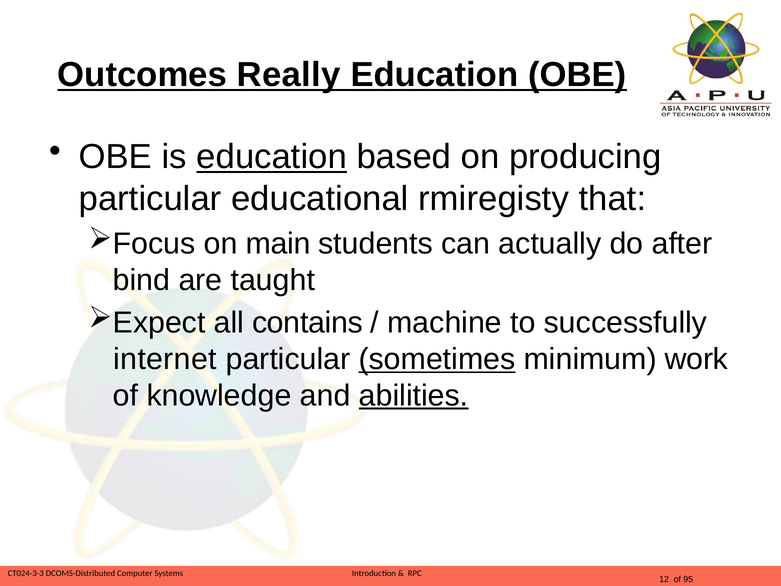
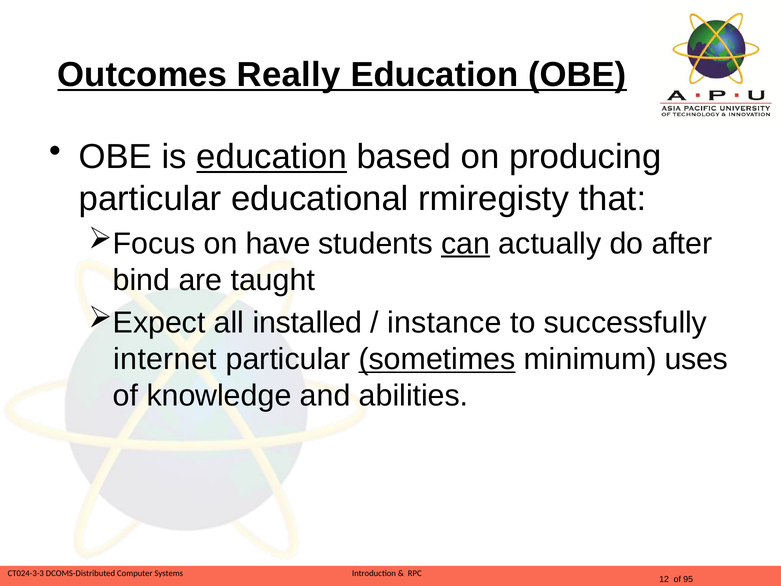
main: main -> have (278, 243)
can underline: none -> present (466, 243)
contains: contains -> installed (307, 322)
machine: machine -> instance (444, 322)
work: work -> uses (696, 359)
abilities underline: present -> none (414, 395)
